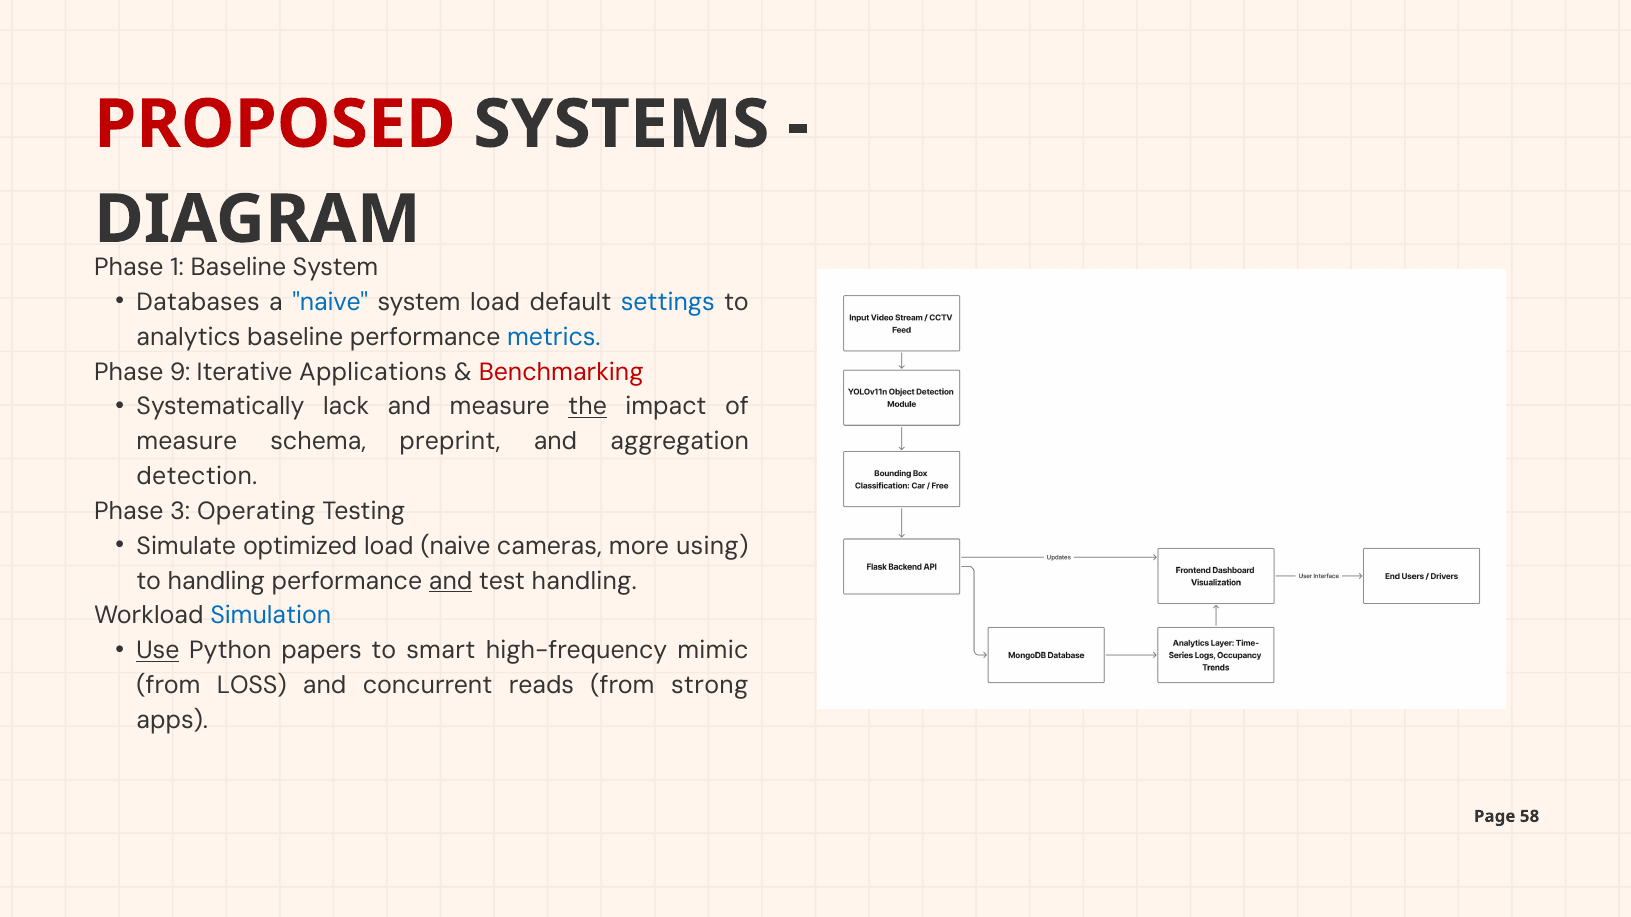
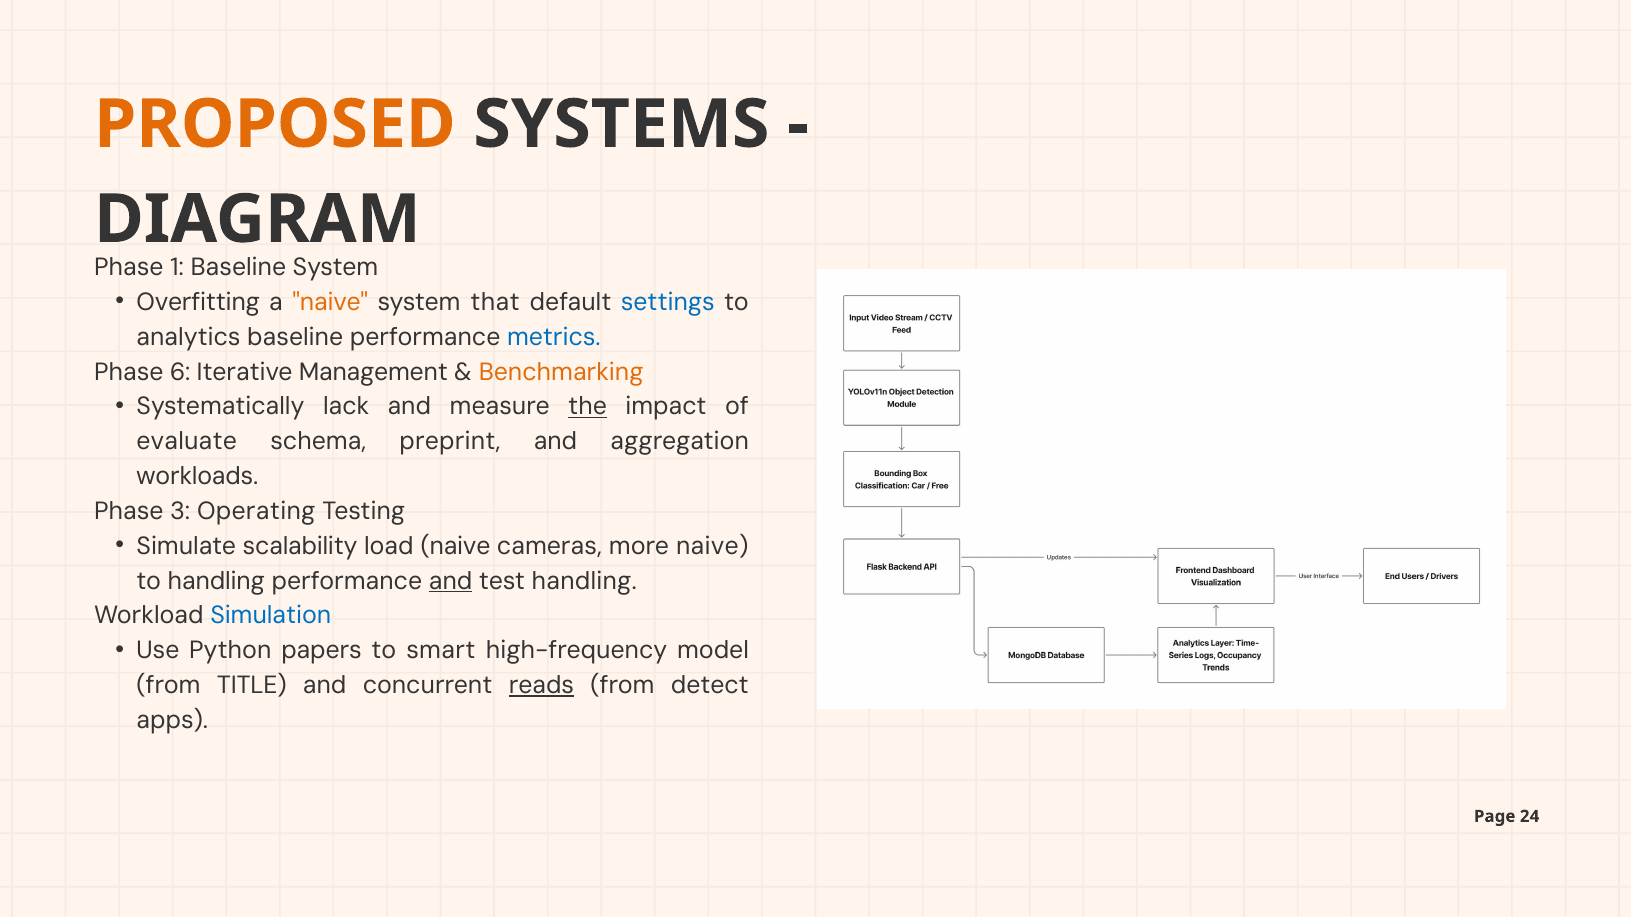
PROPOSED colour: red -> orange (275, 124)
Databases: Databases -> Overfitting (198, 302)
naive colour: blue -> orange (330, 302)
system load: load -> that (495, 302)
9: 9 -> 6 (180, 372)
Applications: Applications -> Management (373, 372)
Benchmarking colour: red -> orange (561, 372)
measure: measure -> evaluate (187, 442)
detection: detection -> workloads (197, 477)
optimized: optimized -> scalability (300, 546)
more using: using -> naive (712, 546)
Use underline: present -> none (158, 651)
mimic: mimic -> model (713, 651)
LOSS: LOSS -> TITLE (252, 686)
reads underline: none -> present (541, 686)
strong: strong -> detect (710, 686)
58: 58 -> 24 (1530, 817)
